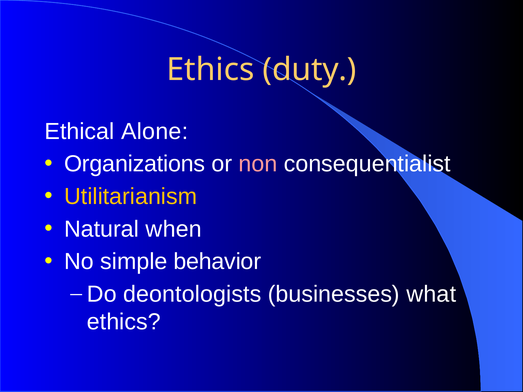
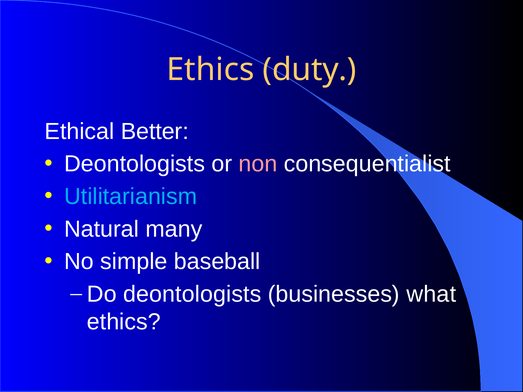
Alone: Alone -> Better (155, 132)
Organizations: Organizations -> Deontologists (135, 164)
Utilitarianism colour: yellow -> light blue (131, 197)
when: when -> many (174, 229)
behavior: behavior -> baseball (217, 262)
